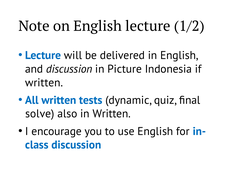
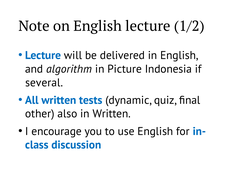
and discussion: discussion -> algorithm (69, 69)
written: written -> several (44, 82)
solve: solve -> other (40, 114)
